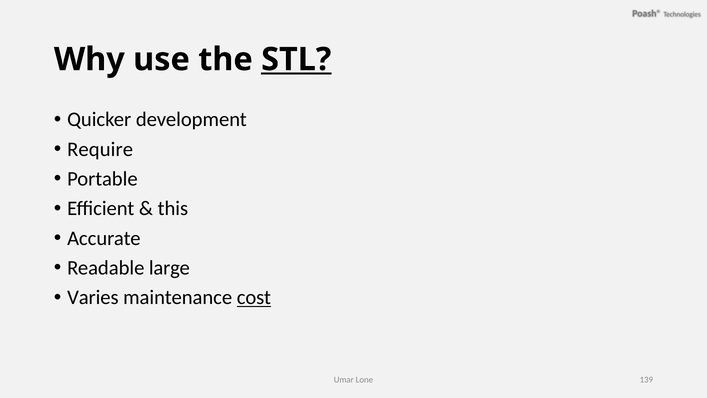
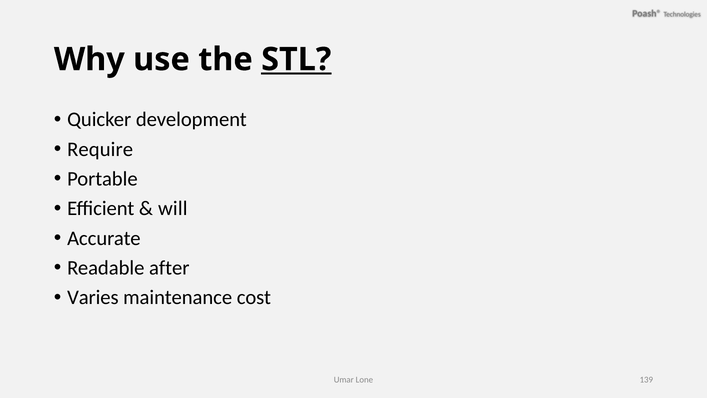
this: this -> will (173, 208)
large: large -> after (169, 268)
cost underline: present -> none (254, 297)
